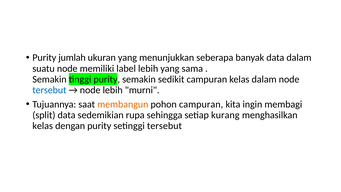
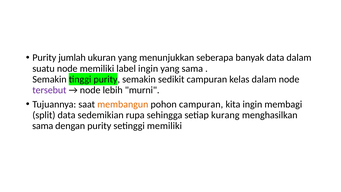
label lebih: lebih -> ingin (148, 68)
tersebut colour: blue -> purple (49, 90)
kelas: kelas -> sama (43, 126)
setinggi tersebut: tersebut -> memiliki (164, 126)
